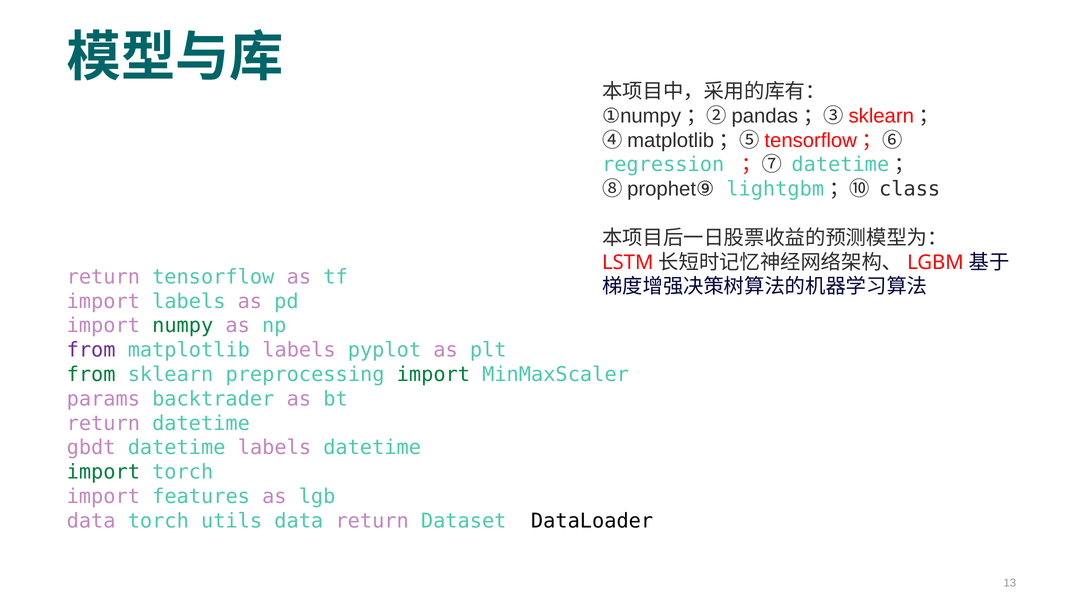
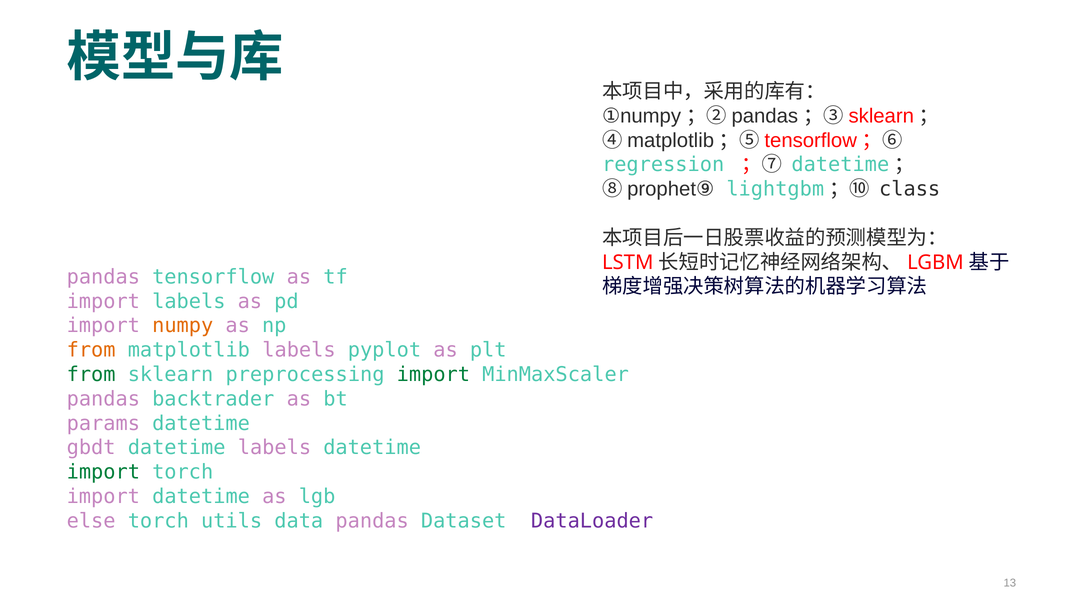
return: return -> pandas (103, 277)
numpy colour: green -> orange (183, 326)
from colour: purple -> orange (91, 350)
params: params -> pandas (103, 399)
return: return -> params (103, 423)
import features: features -> datetime (201, 496)
data: data -> else (91, 521)
torch.utils.data return: return -> pandas (372, 521)
DataLoader colour: black -> purple (592, 521)
